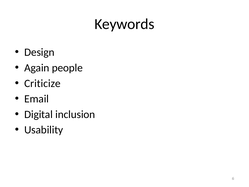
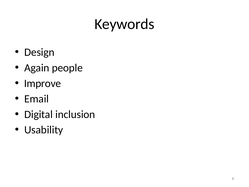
Criticize: Criticize -> Improve (43, 83)
